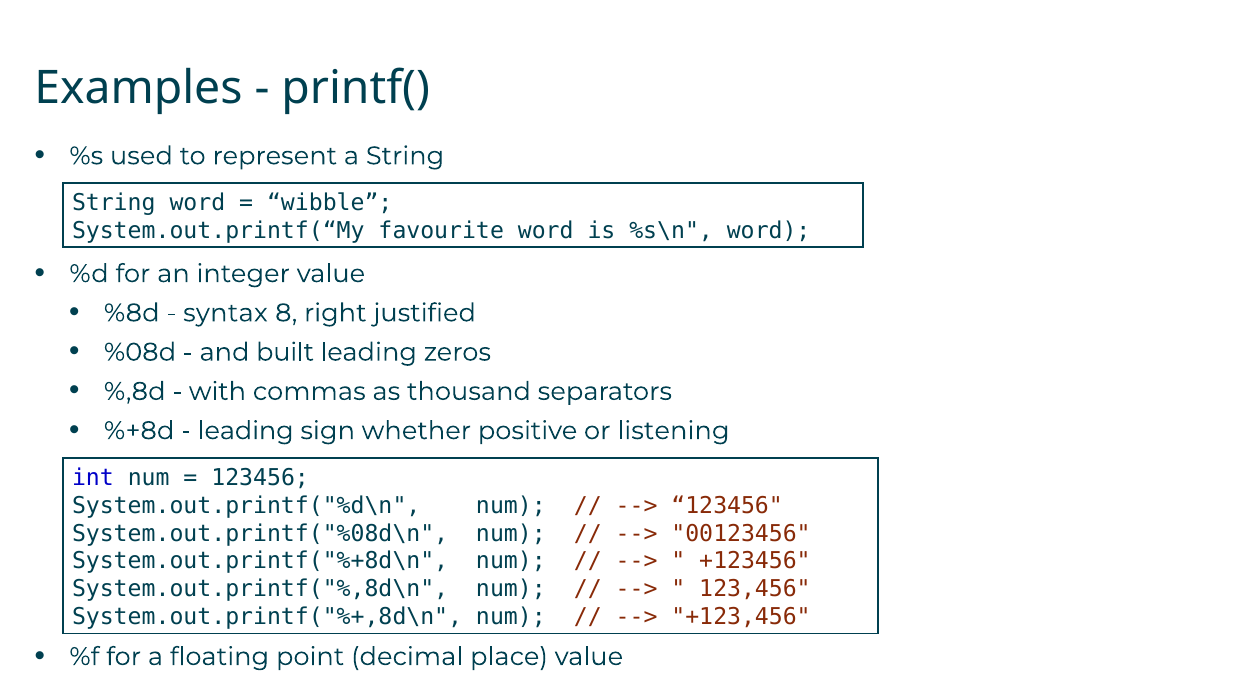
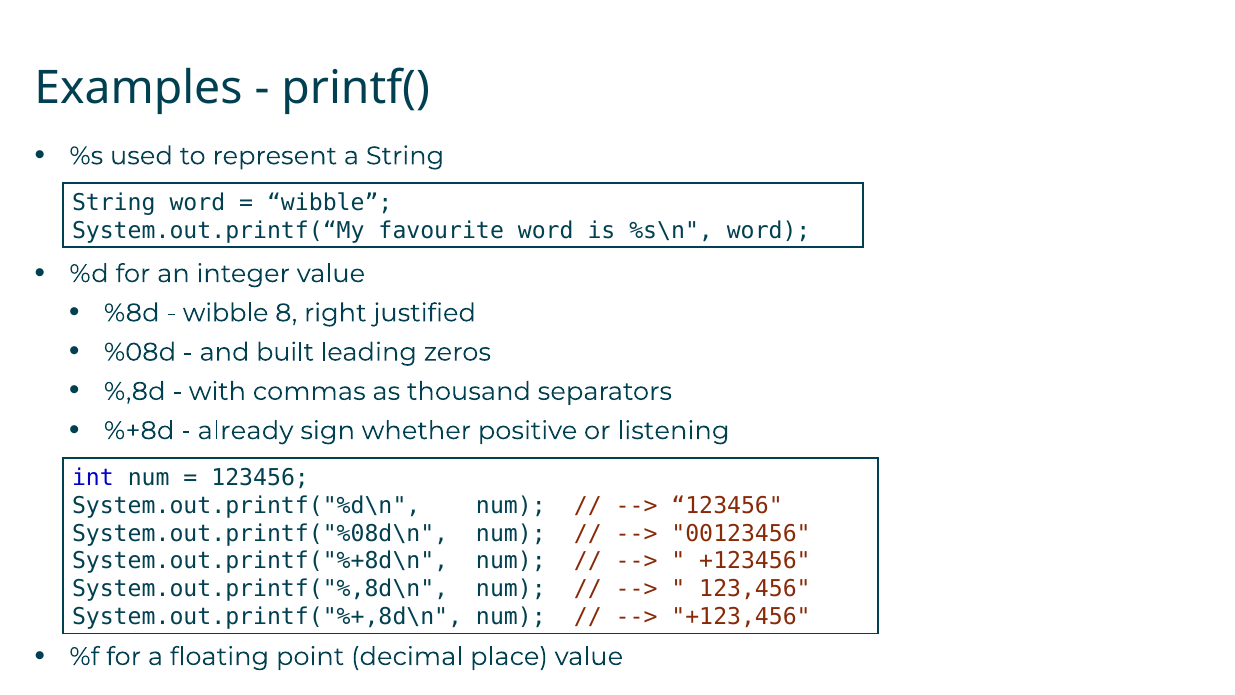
syntax: syntax -> wibble (226, 313)
leading: leading -> already (246, 431)
